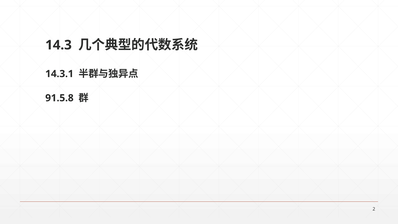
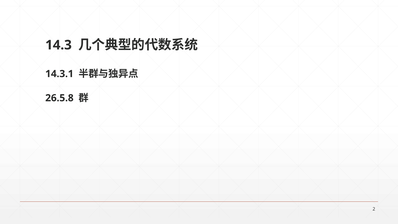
91.5.8: 91.5.8 -> 26.5.8 (59, 98)
